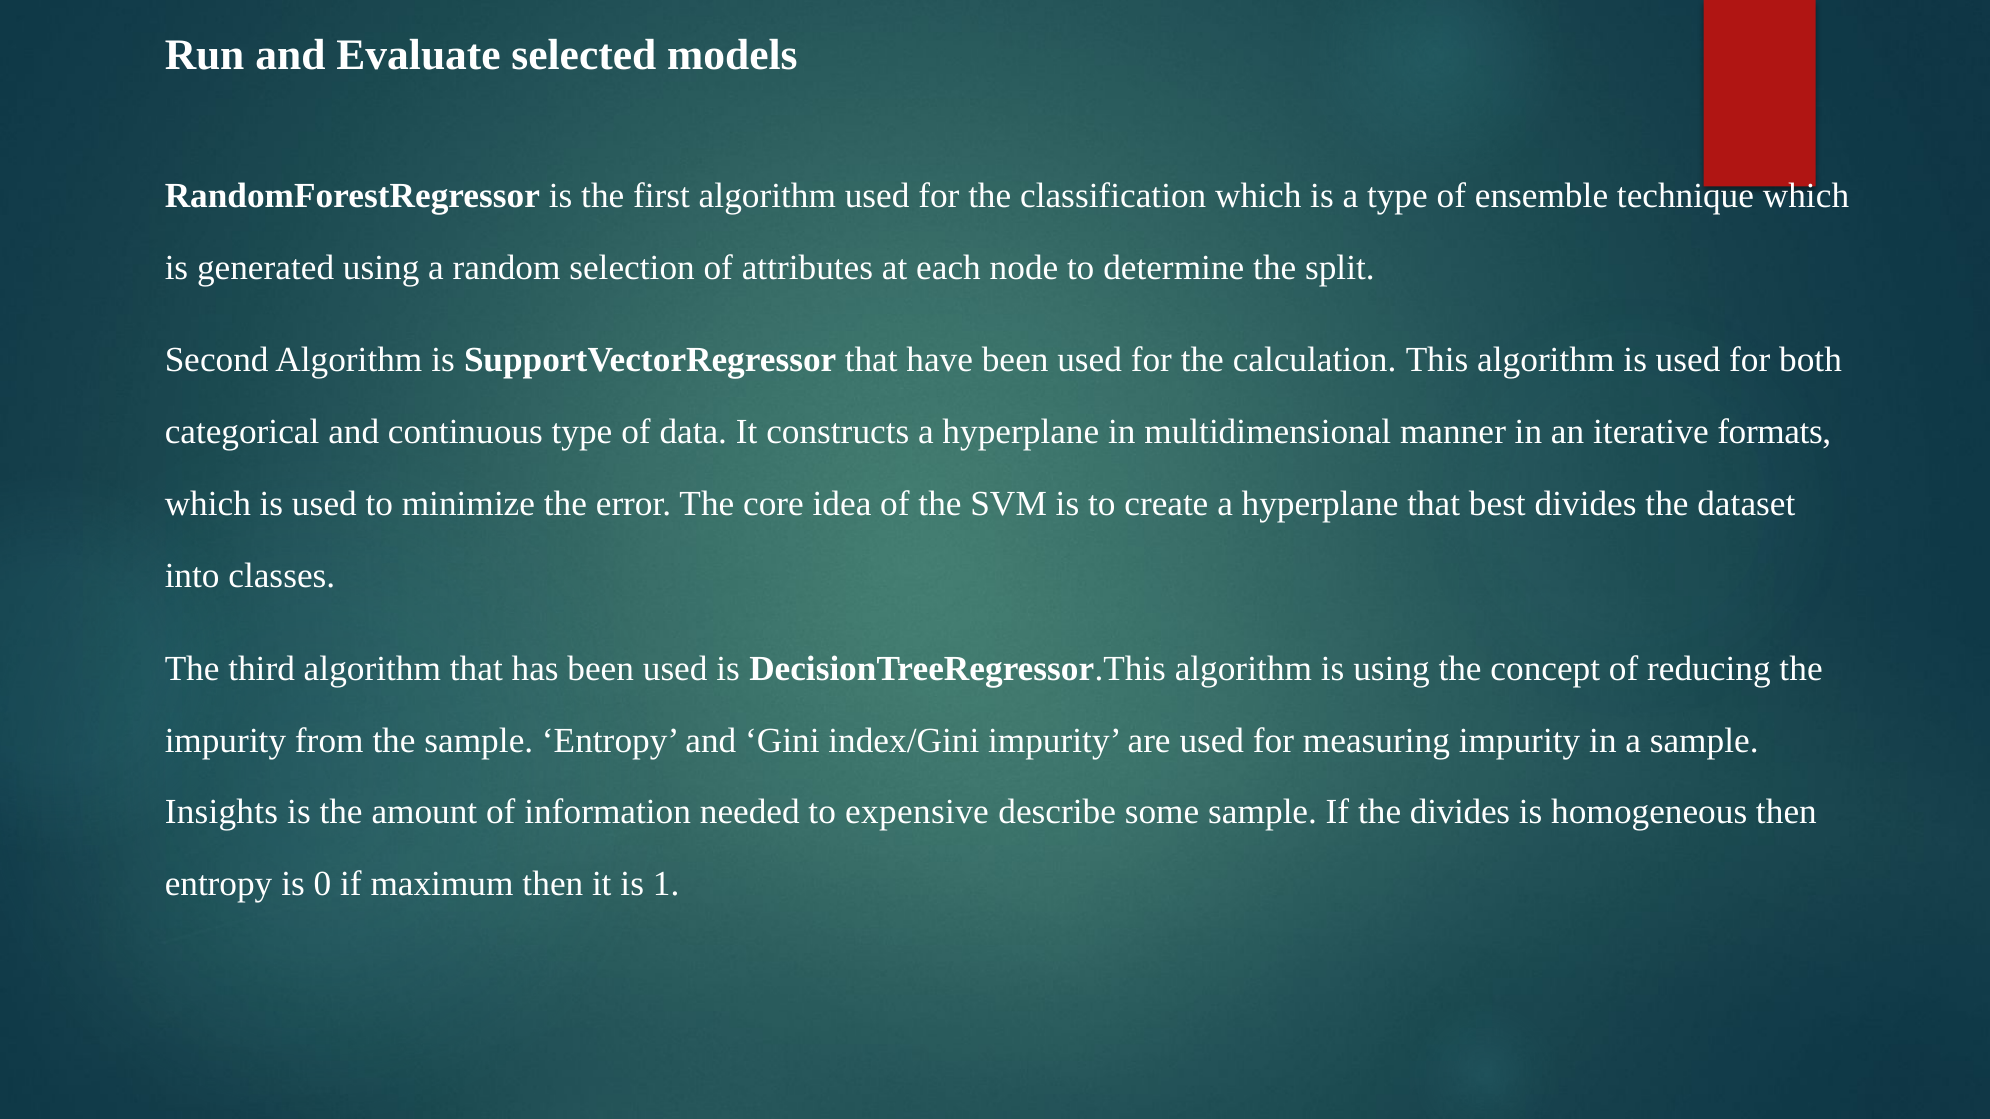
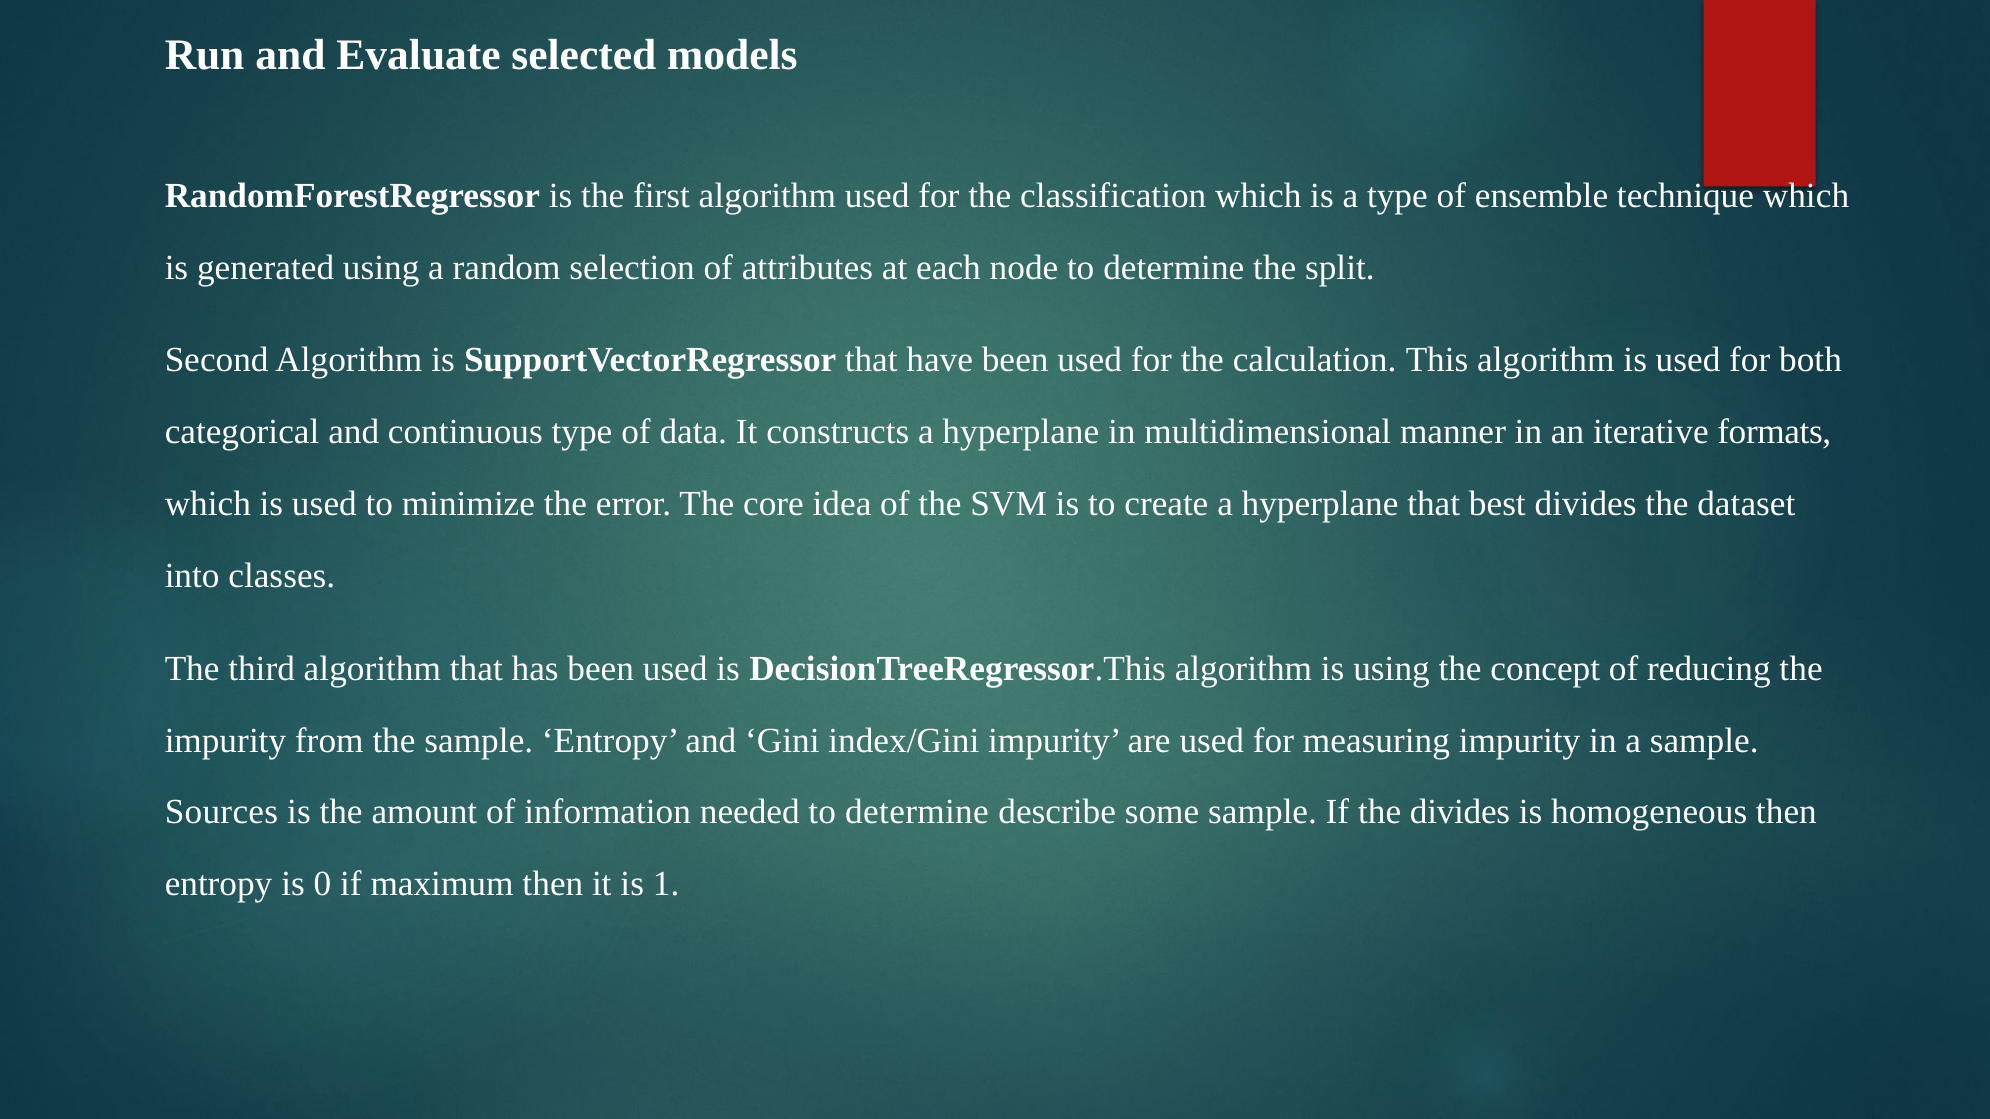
Insights: Insights -> Sources (221, 813)
needed to expensive: expensive -> determine (917, 813)
